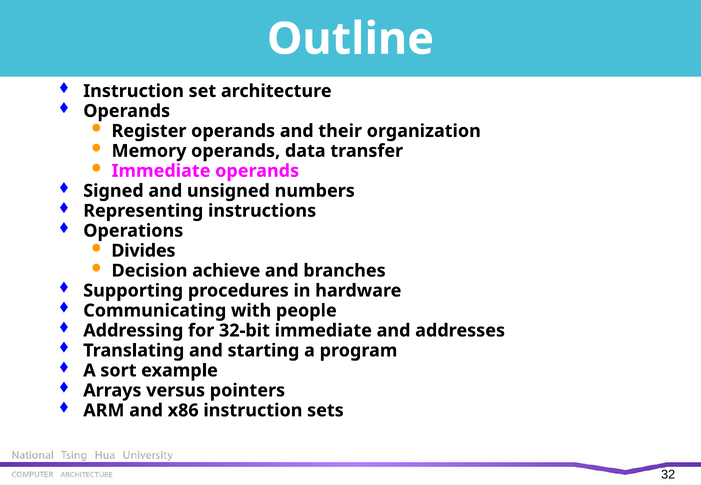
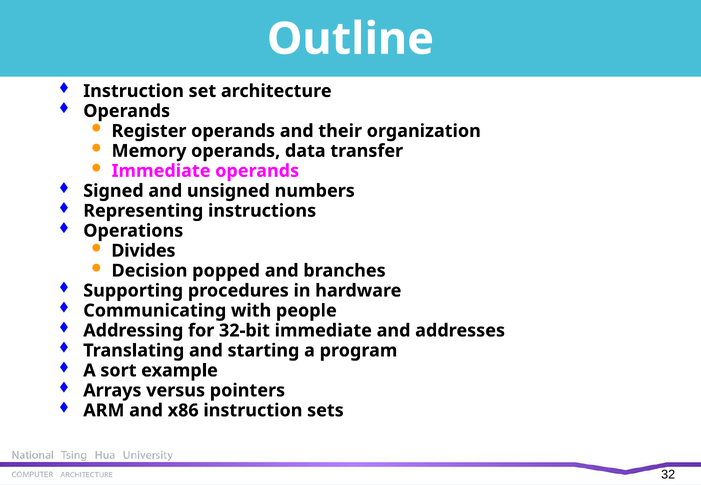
achieve: achieve -> popped (226, 271)
